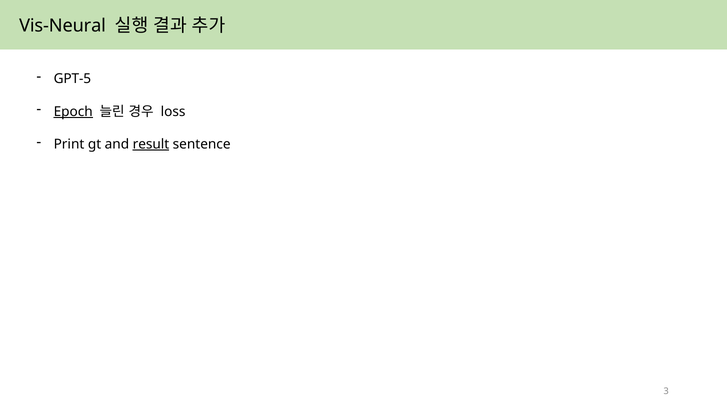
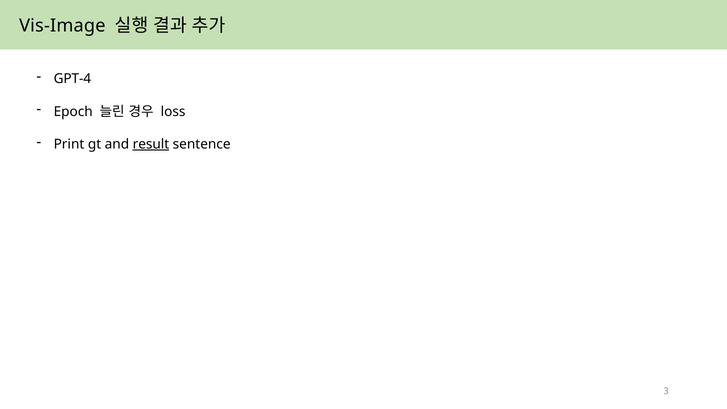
Vis-Neural: Vis-Neural -> Vis-Image (62, 26)
GPT-5: GPT-5 -> GPT-4 (72, 79)
Epoch underline: present -> none (73, 112)
